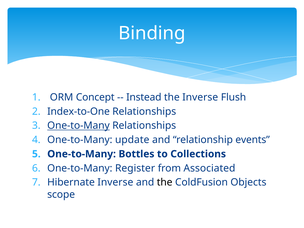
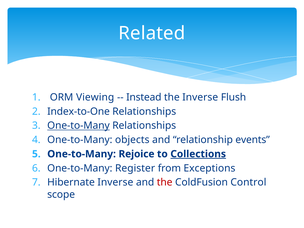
Binding: Binding -> Related (152, 33)
Concept: Concept -> Viewing (95, 97)
update: update -> objects (132, 140)
Bottles: Bottles -> Rejoice (137, 154)
Collections underline: none -> present (198, 154)
Associated: Associated -> Exceptions (209, 168)
the colour: black -> red (165, 182)
Objects: Objects -> Control (248, 182)
